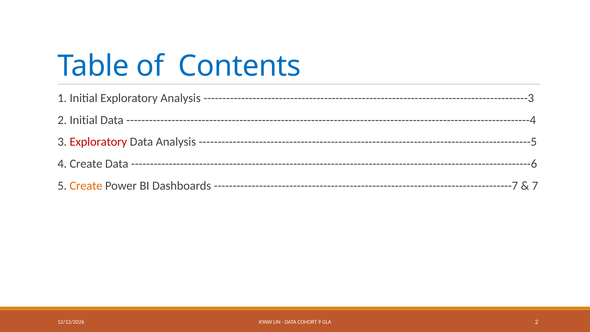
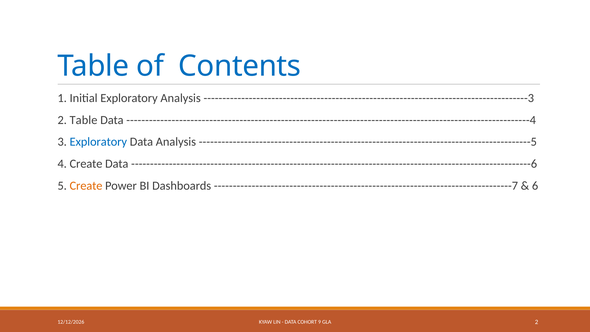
Initial: Initial -> Table (84, 120)
Exploratory colour: red -> blue (98, 142)
7: 7 -> 6 (535, 186)
